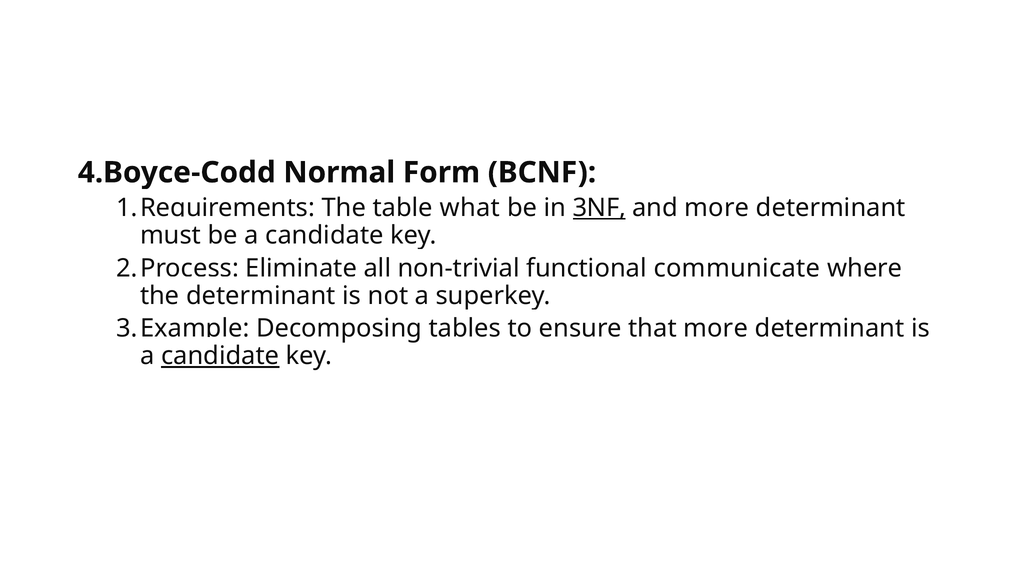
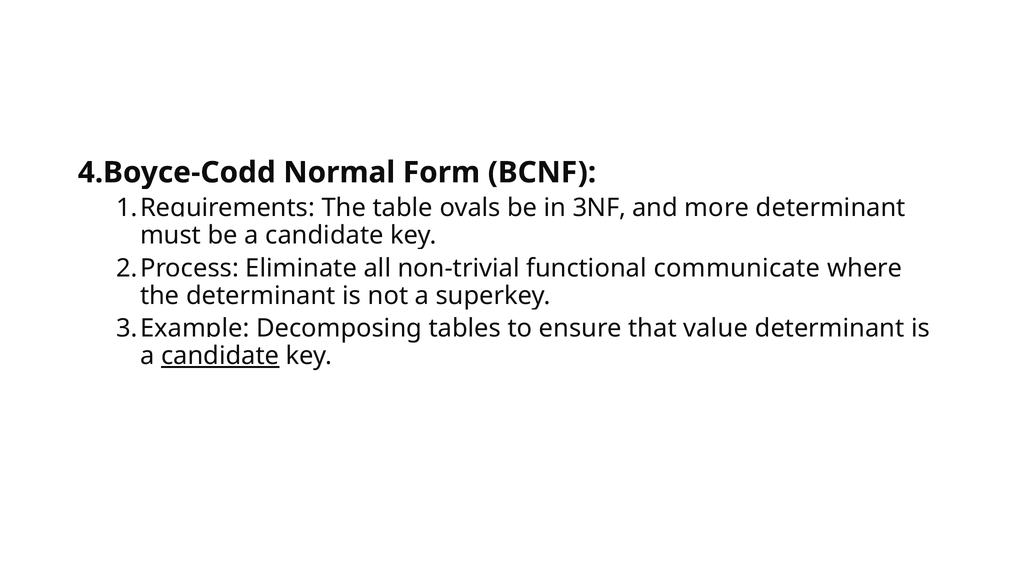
what: what -> ovals (470, 208)
3NF underline: present -> none (599, 208)
that more: more -> value (716, 329)
